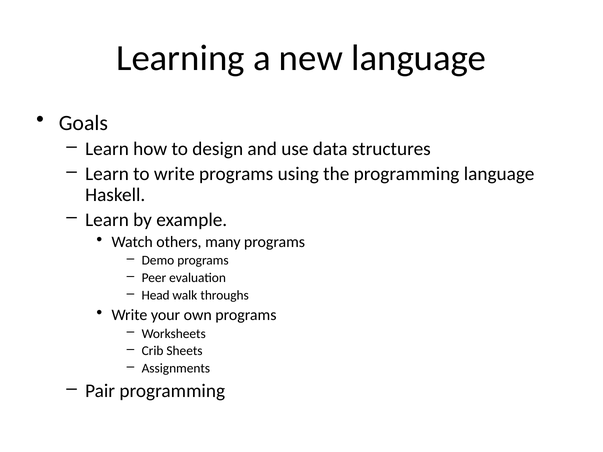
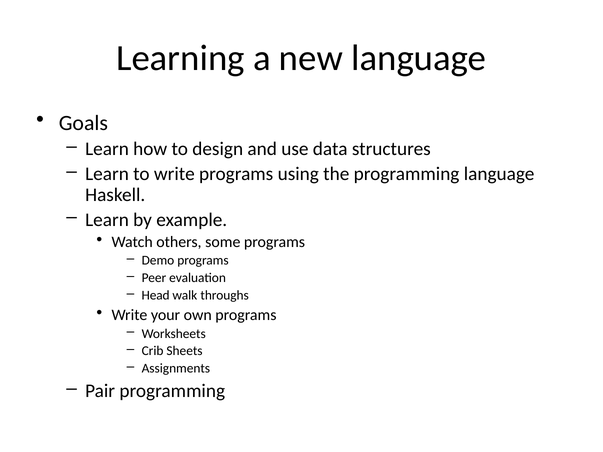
many: many -> some (223, 242)
